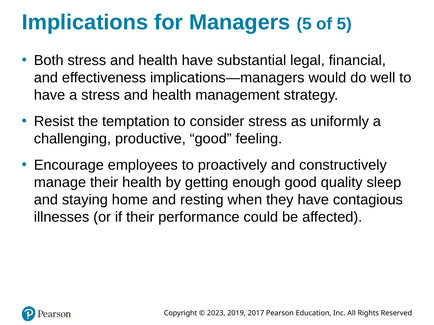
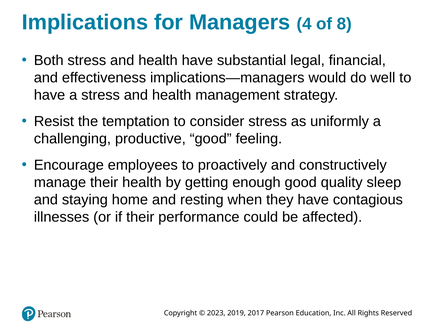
Managers 5: 5 -> 4 (304, 24)
of 5: 5 -> 8 (344, 24)
